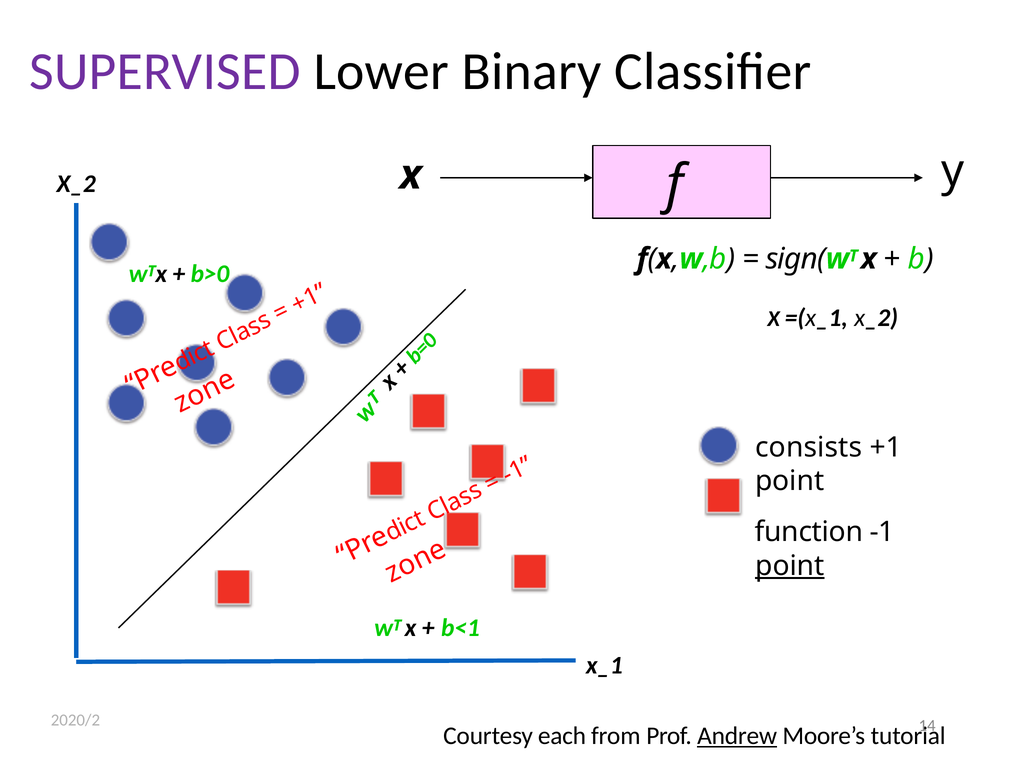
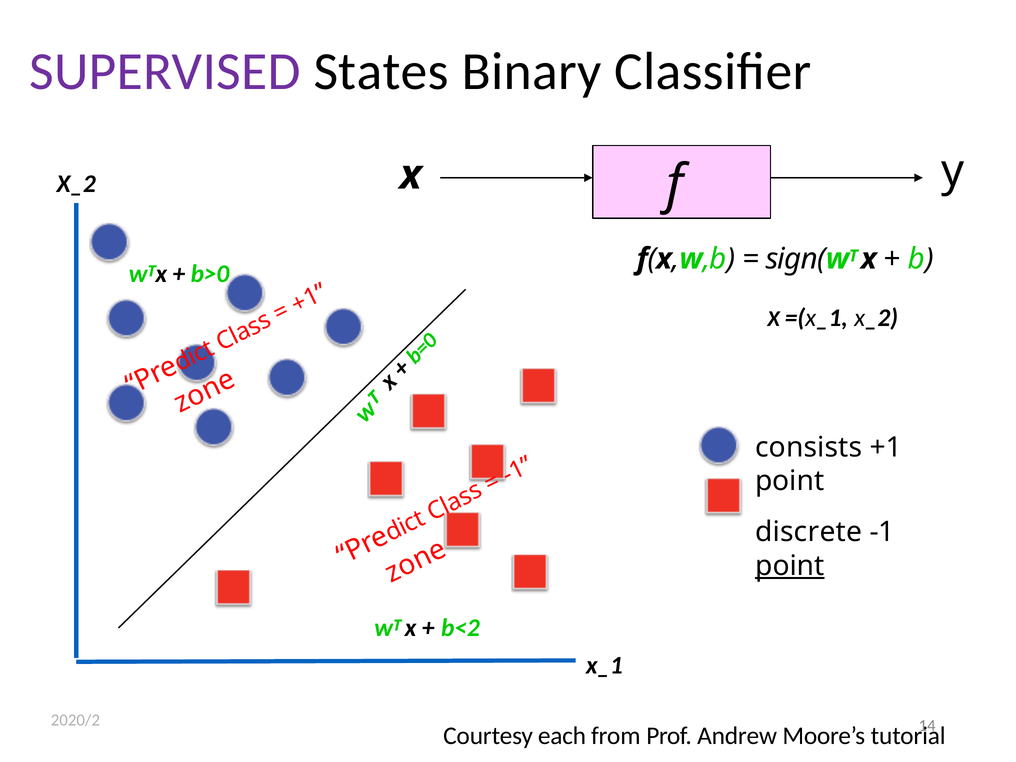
Lower: Lower -> States (381, 71)
function: function -> discrete (809, 532)
b<1: b<1 -> b<2 (460, 628)
Andrew underline: present -> none (737, 736)
